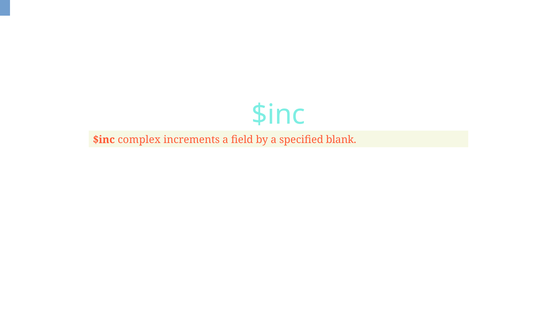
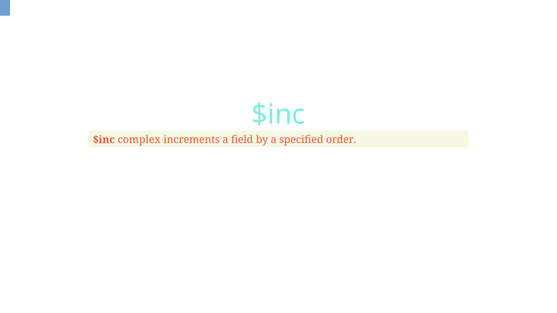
blank: blank -> order (341, 140)
